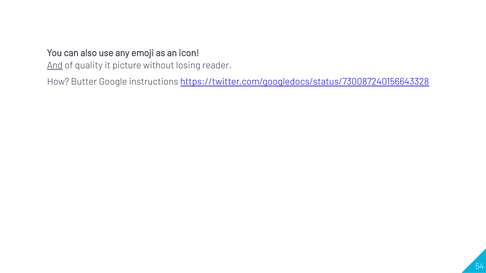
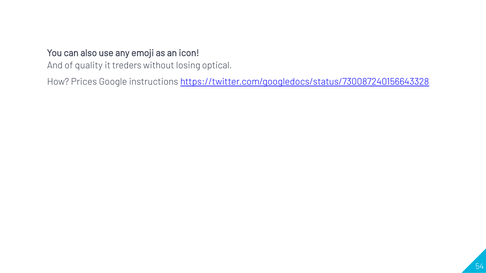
And underline: present -> none (55, 65)
picture: picture -> treders (127, 65)
reader: reader -> optical (217, 65)
Butter: Butter -> Prices (84, 82)
